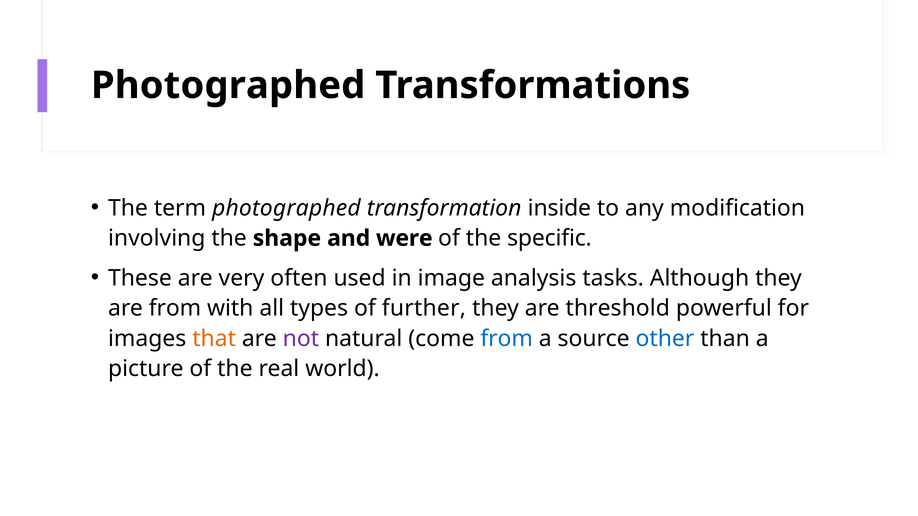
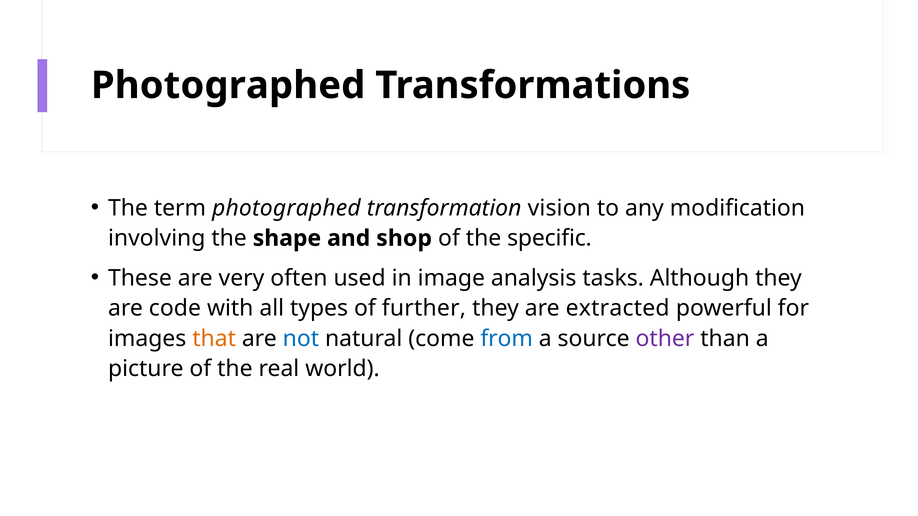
inside: inside -> vision (559, 208)
were: were -> shop (404, 238)
are from: from -> code (175, 309)
threshold: threshold -> extracted (618, 309)
not colour: purple -> blue (301, 339)
other colour: blue -> purple (665, 339)
